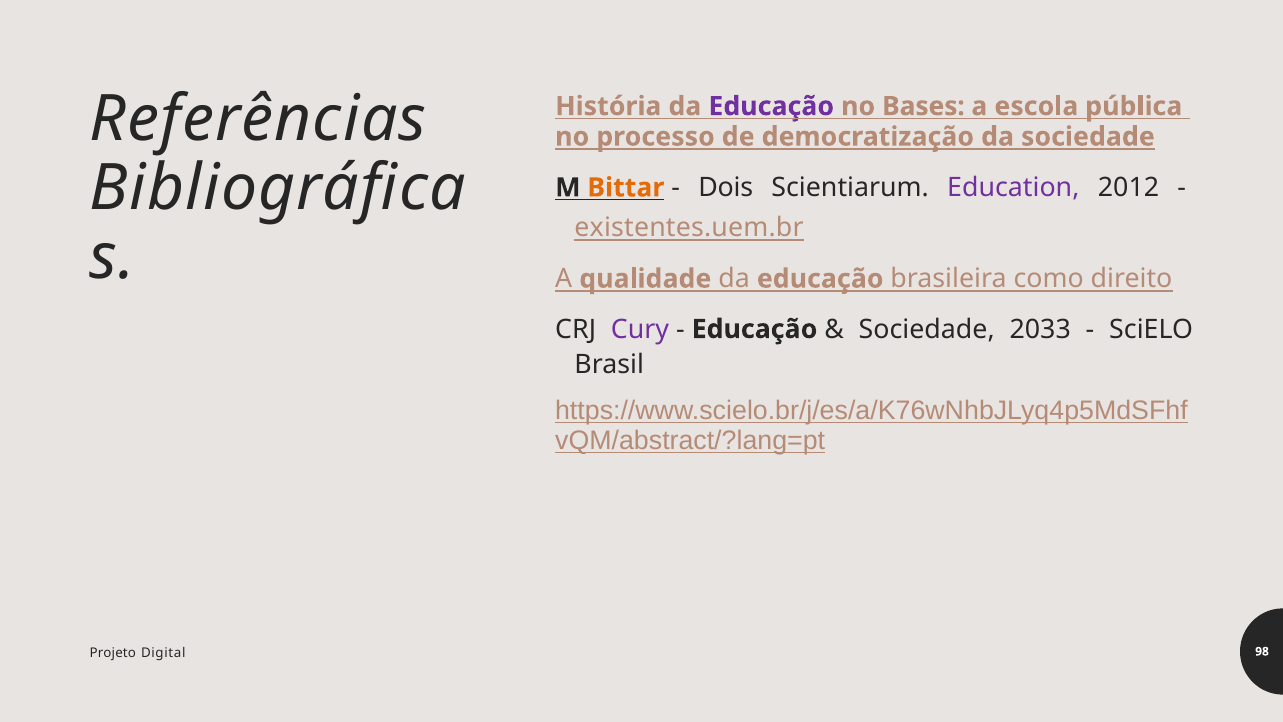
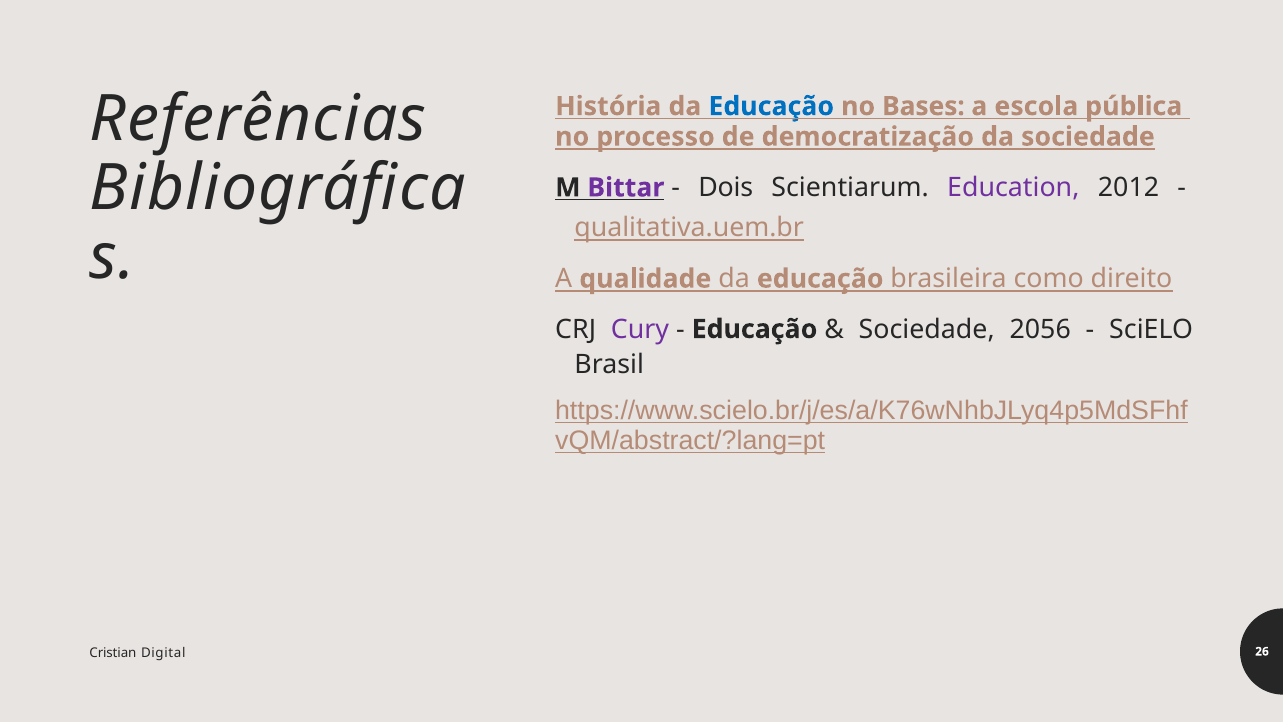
Educação colour: purple -> blue (771, 106)
Bittar colour: orange -> purple (626, 188)
existentes.uem.br: existentes.uem.br -> qualitativa.uem.br (689, 228)
2033: 2033 -> 2056 (1040, 329)
Projeto: Projeto -> Cristian (113, 652)
98: 98 -> 26 (1262, 651)
